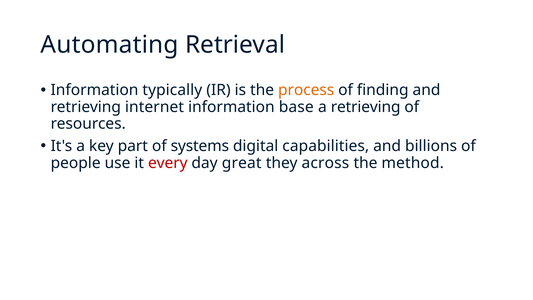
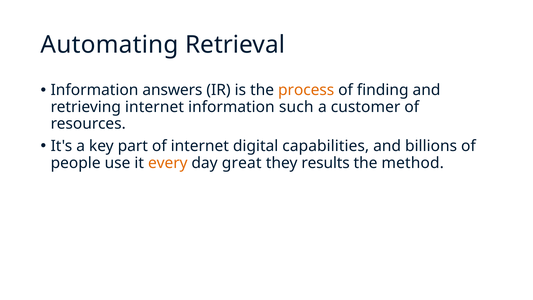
typically: typically -> answers (172, 90)
base: base -> such (296, 107)
a retrieving: retrieving -> customer (366, 107)
of systems: systems -> internet (200, 146)
every colour: red -> orange (168, 163)
across: across -> results (326, 163)
